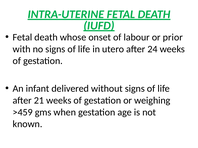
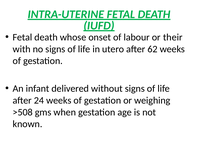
prior: prior -> their (173, 37)
24: 24 -> 62 (153, 49)
21: 21 -> 24 (39, 101)
>459: >459 -> >508 (23, 113)
